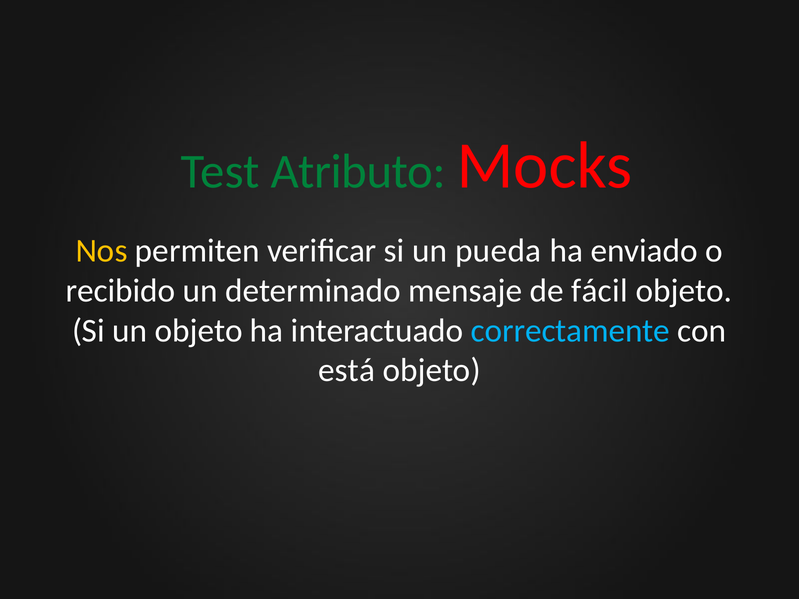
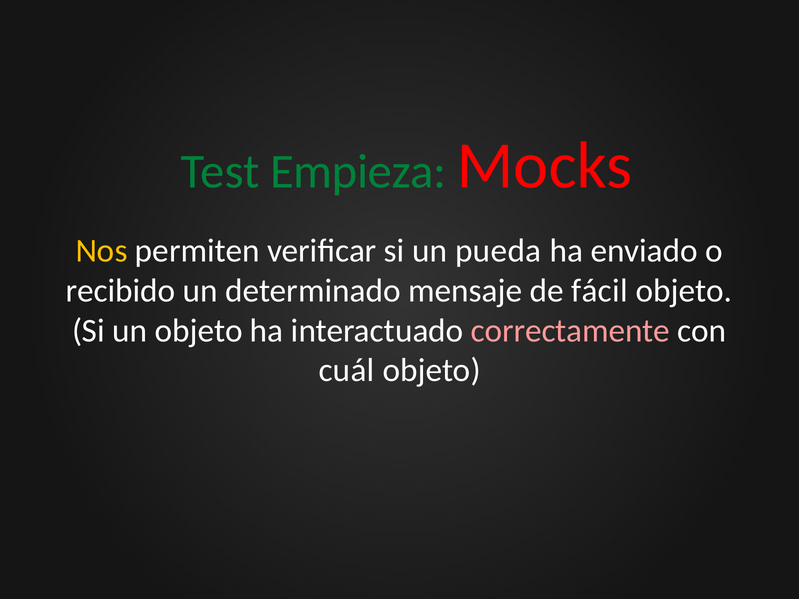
Atributo: Atributo -> Empieza (358, 172)
correctamente colour: light blue -> pink (570, 331)
está: está -> cuál (347, 371)
